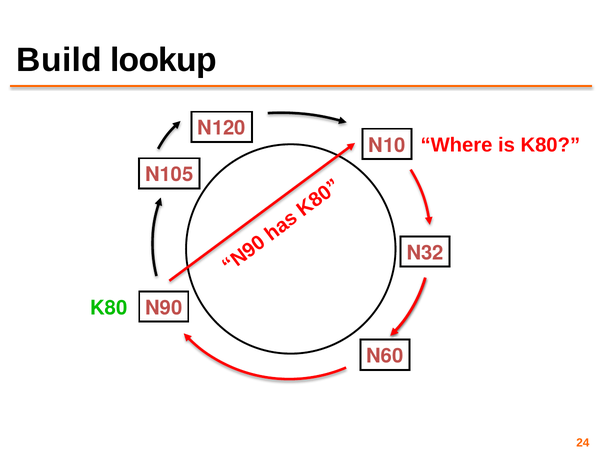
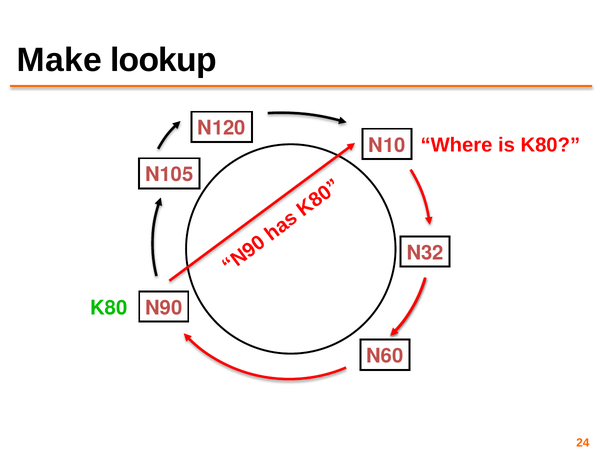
Build: Build -> Make (59, 60)
